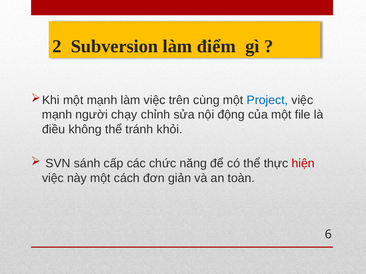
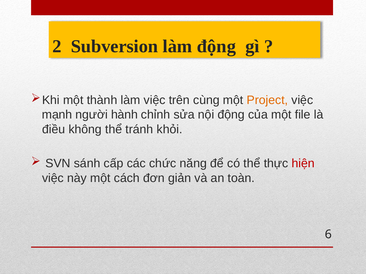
làm điểm: điểm -> động (216, 46)
một mạnh: mạnh -> thành (102, 100)
Project colour: blue -> orange (267, 100)
chạy: chạy -> hành (124, 115)
